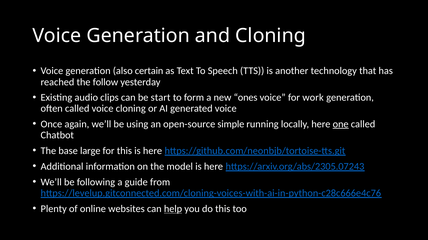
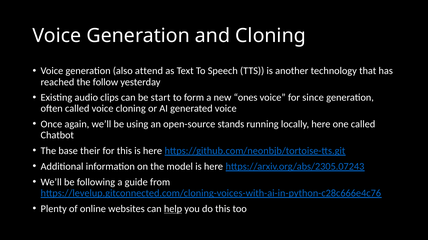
certain: certain -> attend (149, 71)
work: work -> since (313, 98)
simple: simple -> stands (231, 124)
one underline: present -> none (341, 124)
large: large -> their (90, 151)
